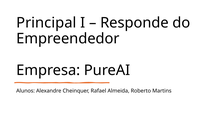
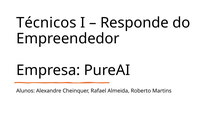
Principal: Principal -> Técnicos (46, 23)
